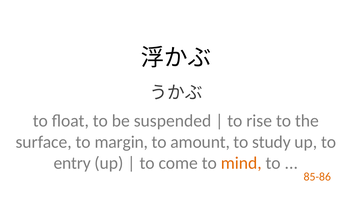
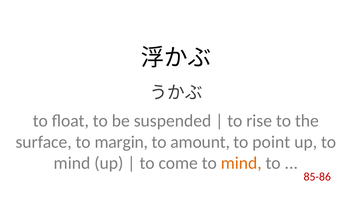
study: study -> point (271, 142)
entry: entry -> mind (72, 163)
85-86 colour: orange -> red (317, 177)
